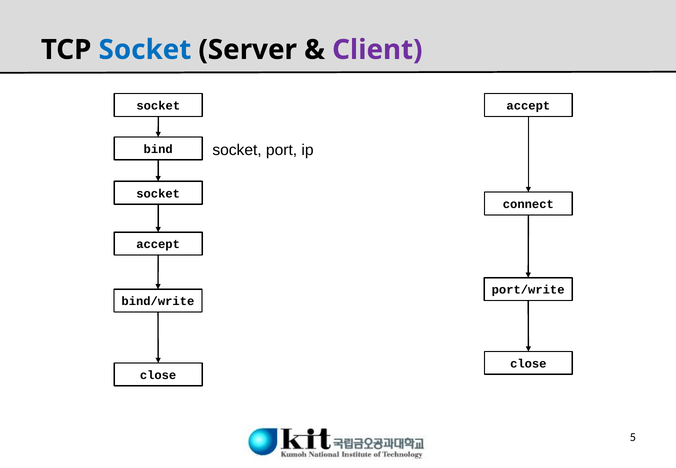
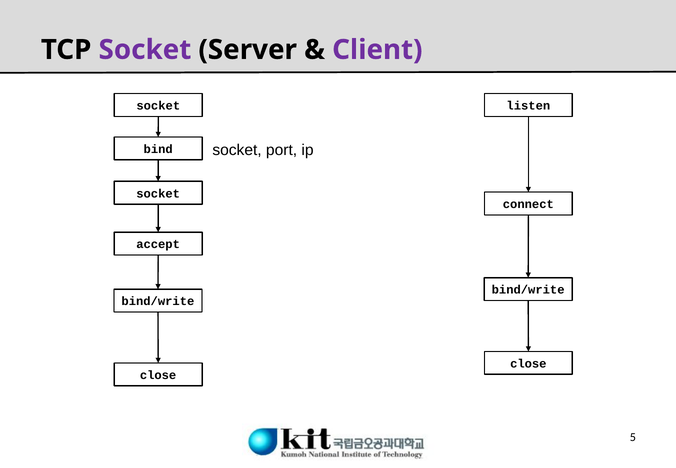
Socket colour: blue -> purple (145, 50)
accept: accept -> listen (528, 106)
port/write: port/write -> bind/write (528, 290)
